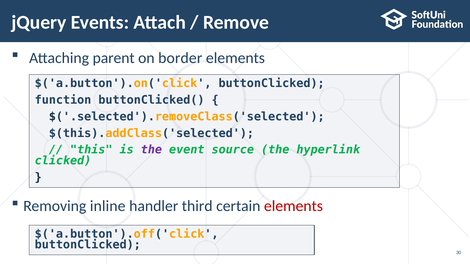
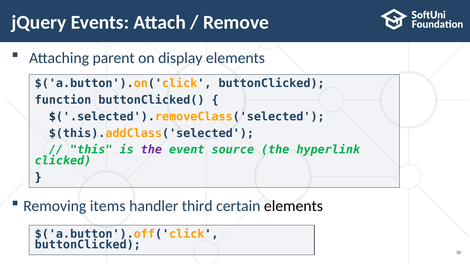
border: border -> display (180, 58)
inline: inline -> items (108, 206)
elements colour: red -> black (293, 206)
